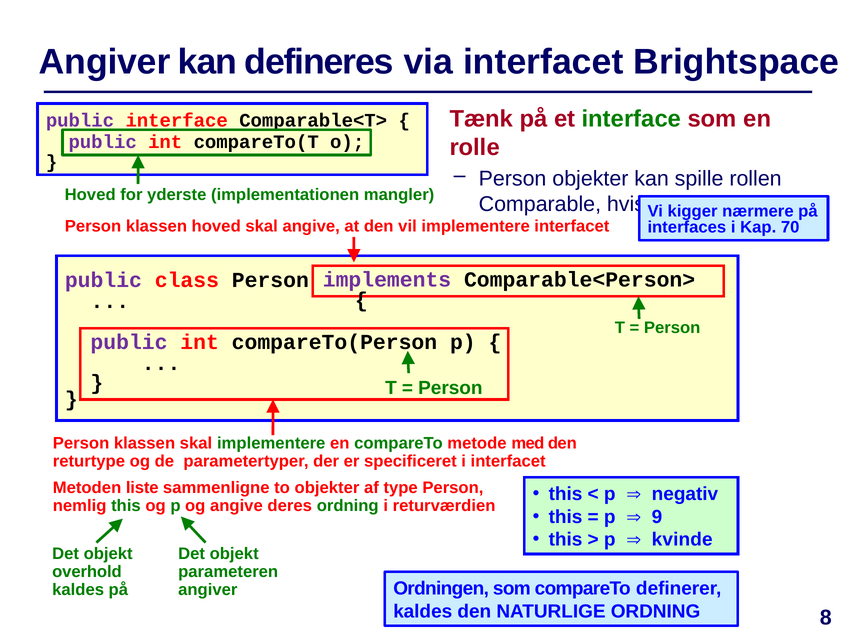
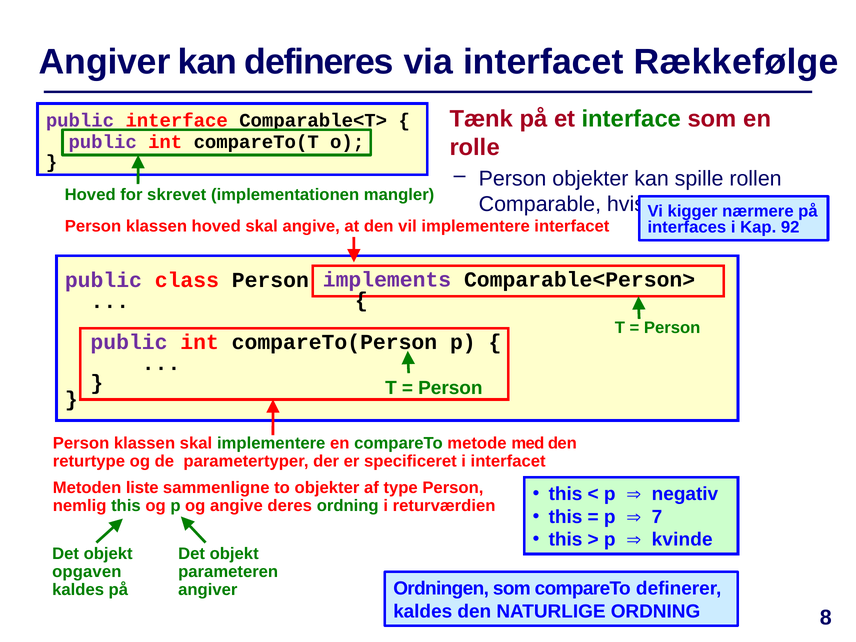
Brightspace: Brightspace -> Rækkefølge (736, 62)
yderste: yderste -> skrevet (177, 195)
70: 70 -> 92 (790, 227)
9: 9 -> 7 (657, 517)
overhold: overhold -> opgaven (87, 572)
